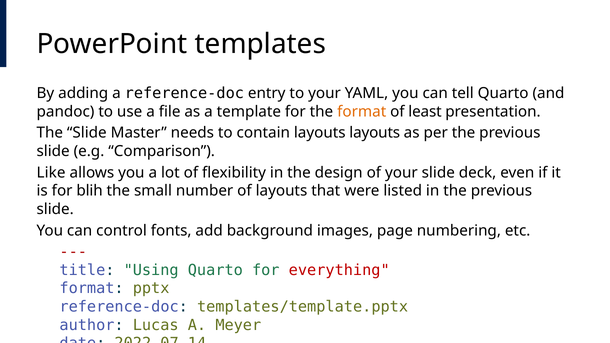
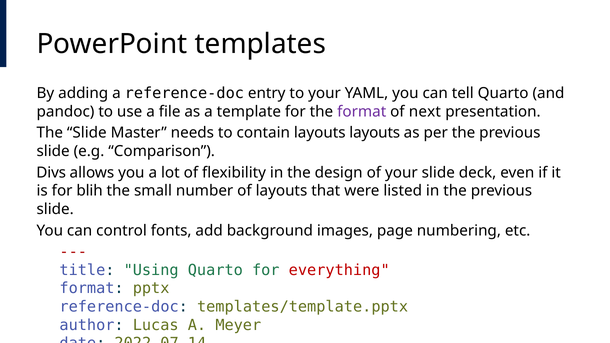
format colour: orange -> purple (362, 112)
least: least -> next (425, 112)
Like: Like -> Divs (51, 173)
